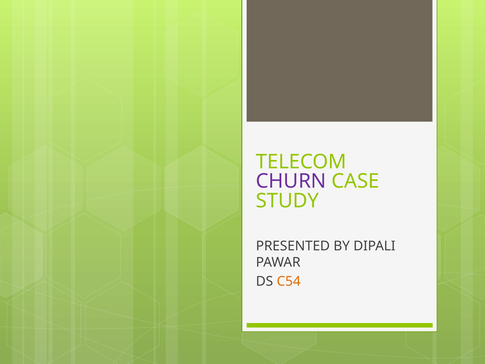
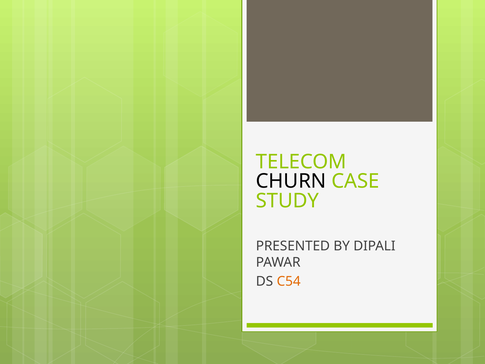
CHURN colour: purple -> black (291, 181)
